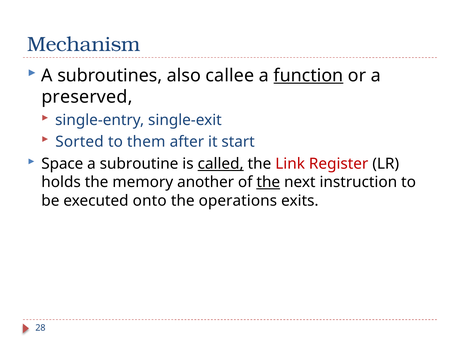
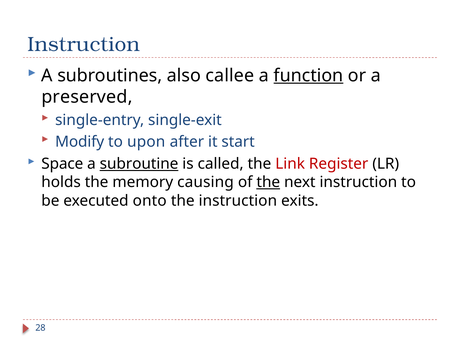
Mechanism: Mechanism -> Instruction (84, 44)
Sorted: Sorted -> Modify (80, 142)
them: them -> upon (146, 142)
subroutine underline: none -> present (139, 164)
called underline: present -> none (221, 164)
another: another -> causing (205, 182)
the operations: operations -> instruction (238, 201)
